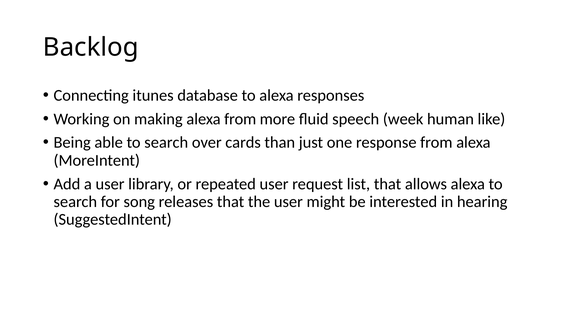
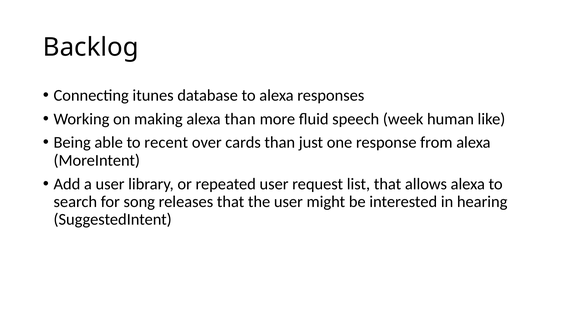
alexa from: from -> than (240, 119)
able to search: search -> recent (166, 143)
